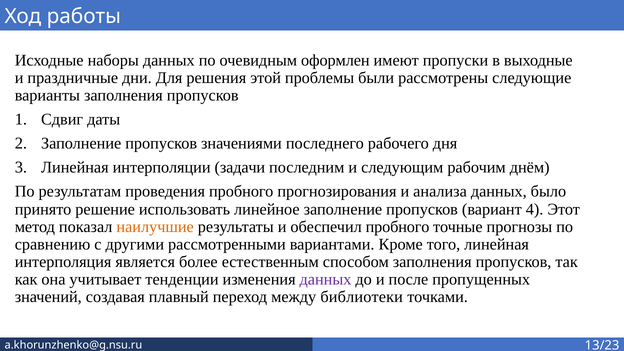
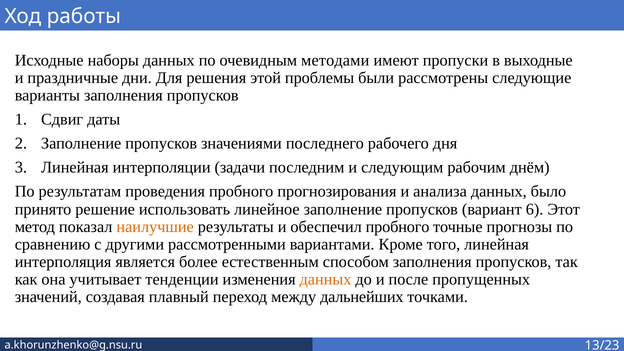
оформлен: оформлен -> методами (335, 60)
4: 4 -> 6 (535, 209)
данных colour: purple -> orange (326, 279)
библиотеки: библиотеки -> дальнейших (362, 297)
